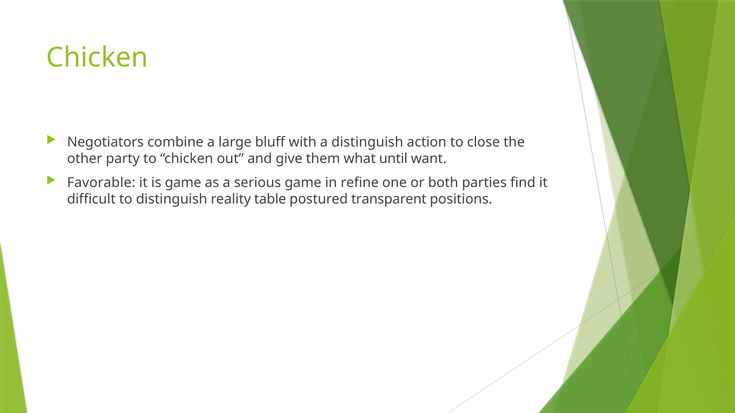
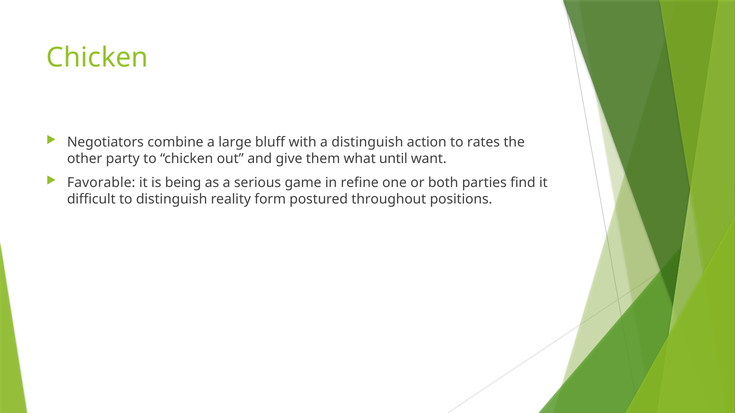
close: close -> rates (483, 142)
is game: game -> being (183, 183)
table: table -> form (270, 200)
transparent: transparent -> throughout (389, 200)
